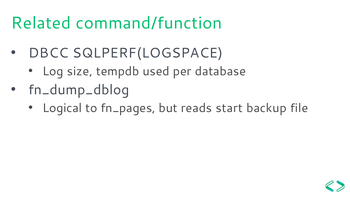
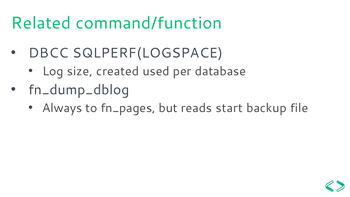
tempdb: tempdb -> created (118, 71)
Logical: Logical -> Always (62, 108)
